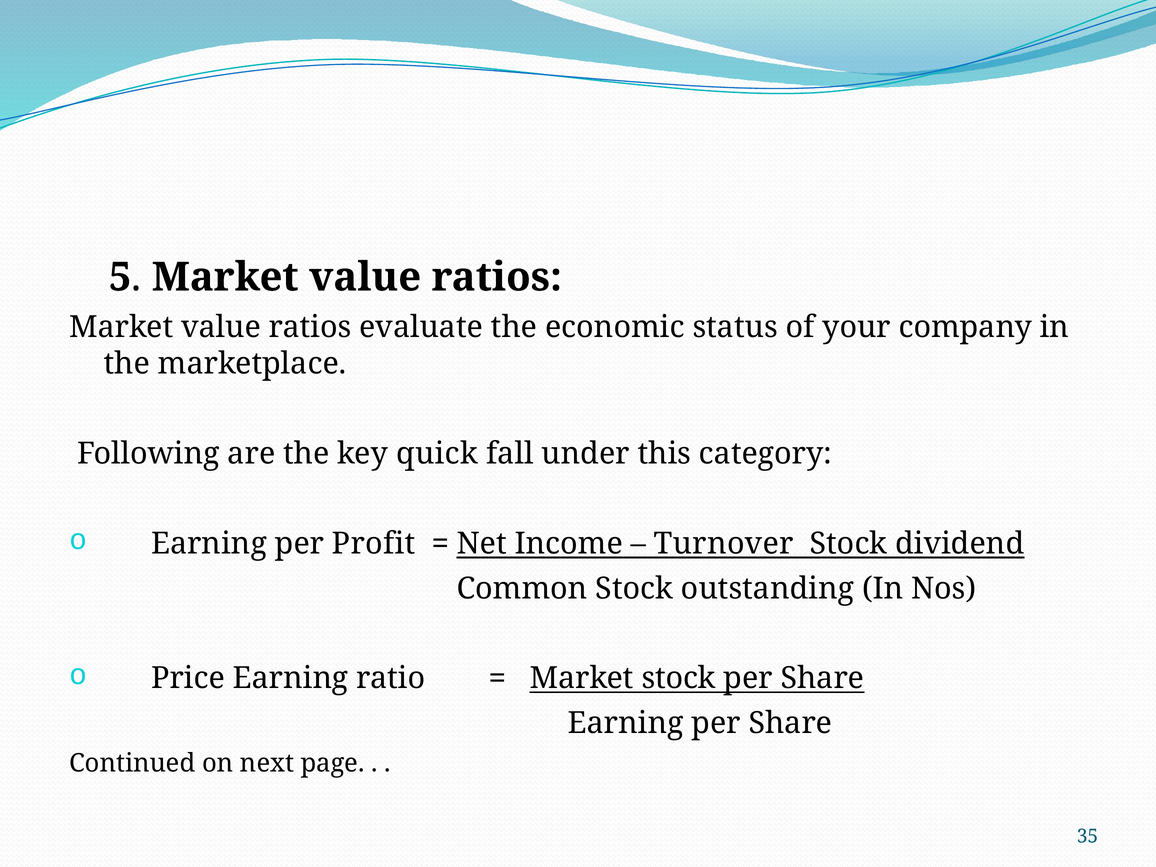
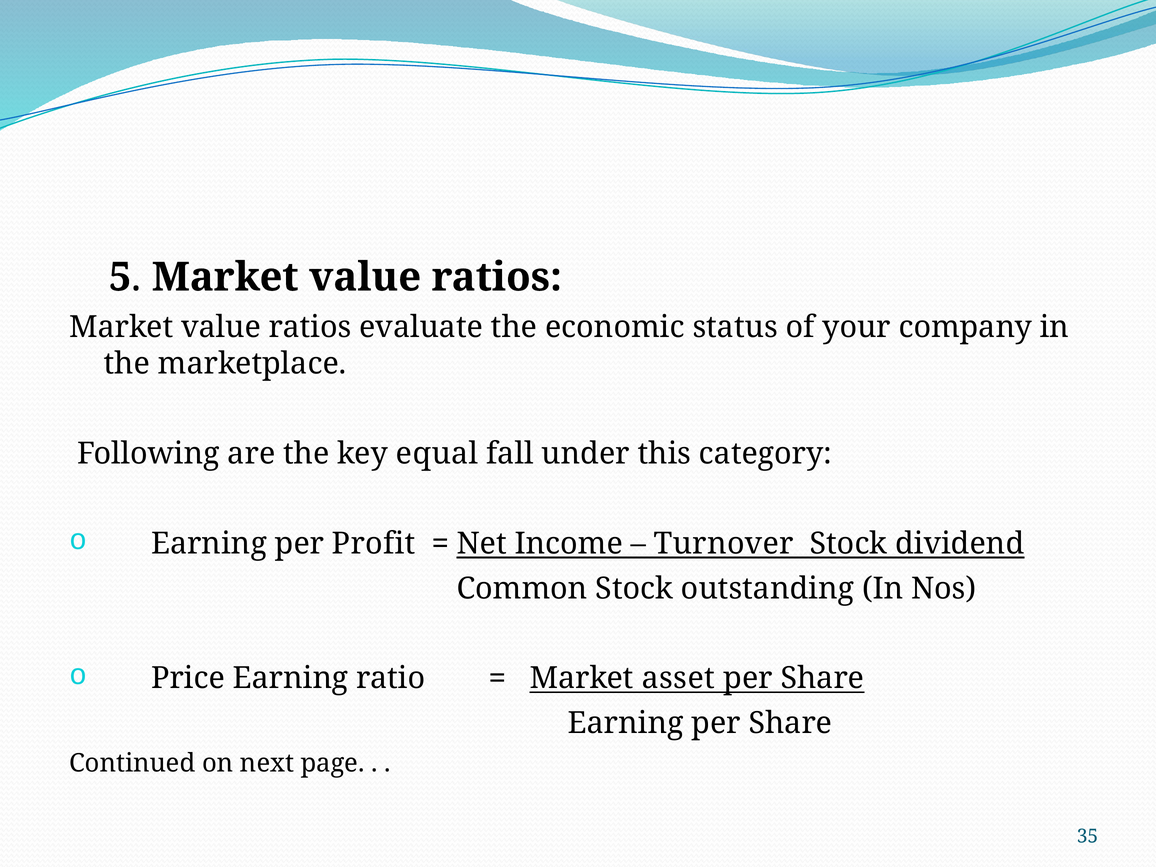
quick: quick -> equal (437, 454)
Market stock: stock -> asset (678, 678)
